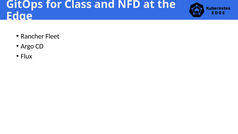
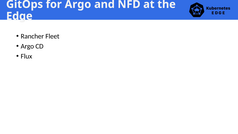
for Class: Class -> Argo (78, 4)
